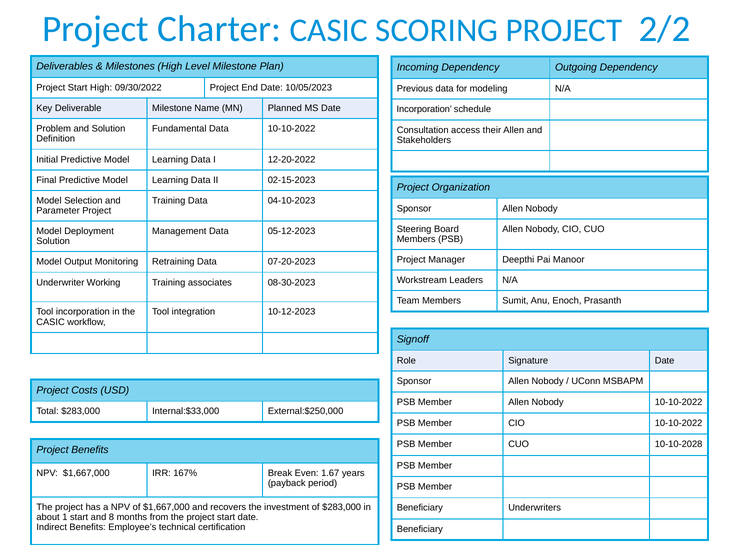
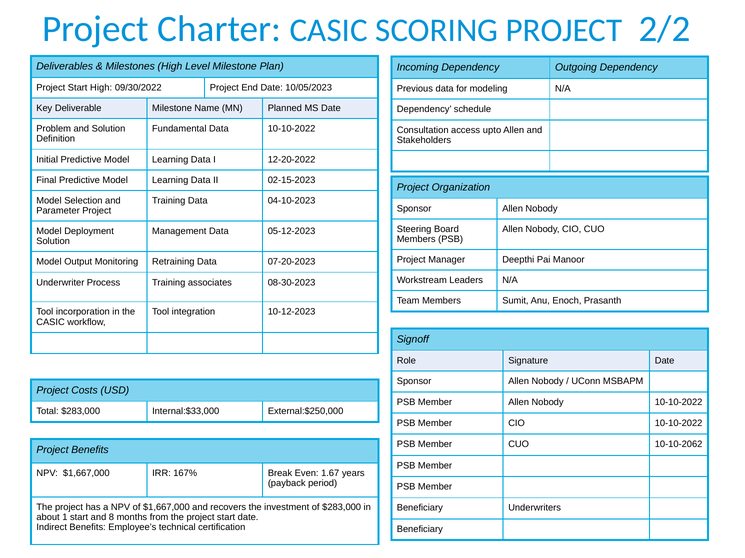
Incorporation: Incorporation -> Dependency (424, 109)
their: their -> upto (492, 130)
Working: Working -> Process (104, 283)
10-10-2028: 10-10-2028 -> 10-10-2062 (679, 445)
